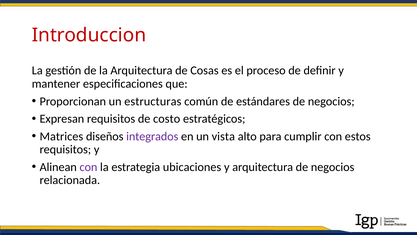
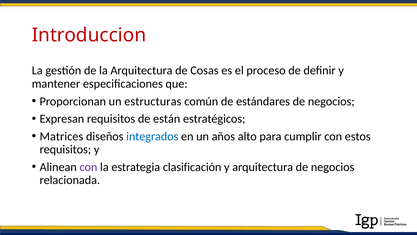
costo: costo -> están (167, 119)
integrados colour: purple -> blue (152, 136)
vista: vista -> años (223, 136)
ubicaciones: ubicaciones -> clasificación (192, 167)
